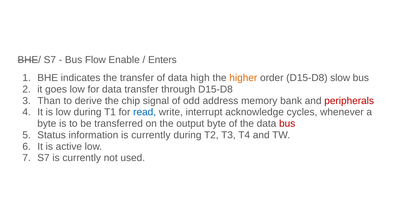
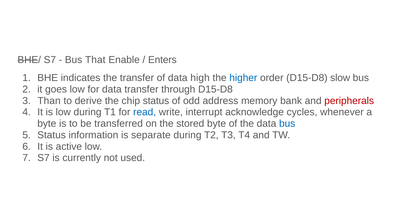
Flow: Flow -> That (95, 60)
higher colour: orange -> blue (243, 78)
chip signal: signal -> status (156, 101)
output: output -> stored (190, 124)
bus colour: red -> blue (287, 124)
information is currently: currently -> separate (151, 135)
